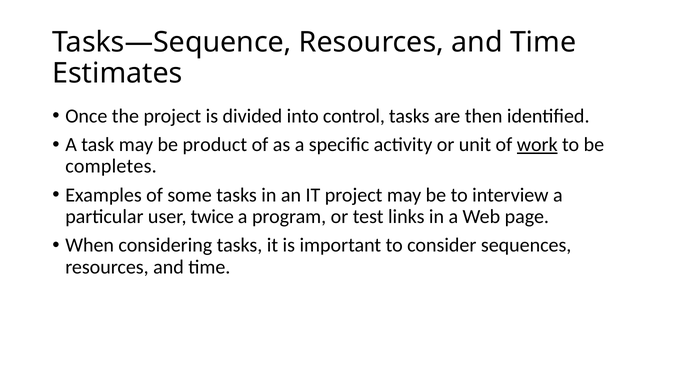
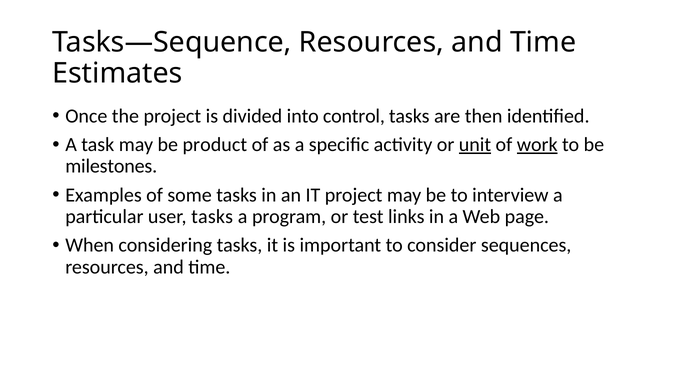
unit underline: none -> present (475, 145)
completes: completes -> milestones (111, 166)
user twice: twice -> tasks (212, 217)
